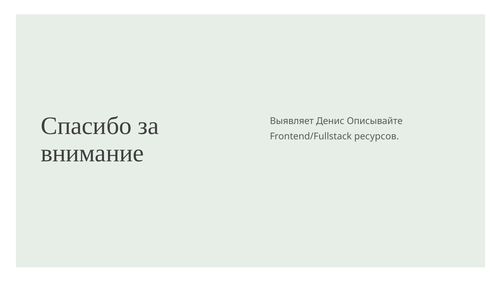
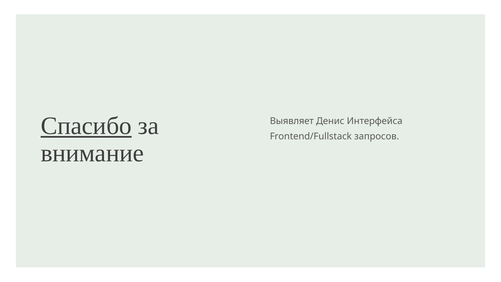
Спасибо underline: none -> present (86, 126)
Описывайте: Описывайте -> Интерфейса (375, 121)
ресурсов: ресурсов -> запросов (377, 136)
